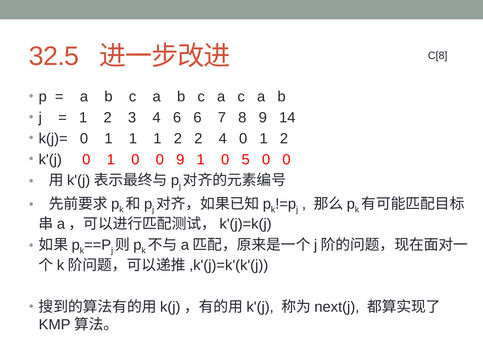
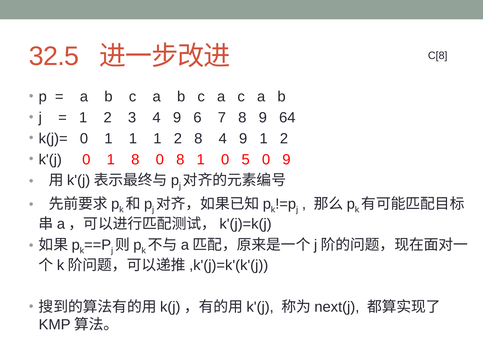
3 4 6: 6 -> 9 (177, 118)
14: 14 -> 64 (287, 118)
2 2: 2 -> 8 (198, 139)
0: 0 -> 9 (243, 139)
0 1 0: 0 -> 8 (135, 160)
0 9: 9 -> 8 (180, 160)
5 0 0: 0 -> 9 (286, 160)
